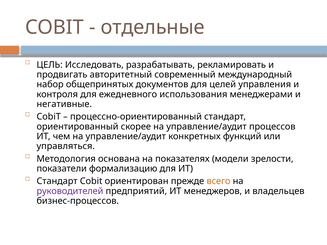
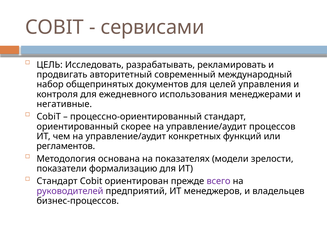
отдельные: отдельные -> сервисами (153, 27)
управляться: управляться -> регламентов (66, 146)
всего colour: orange -> purple (219, 181)
